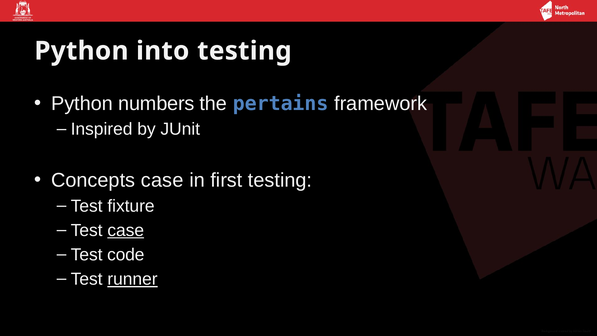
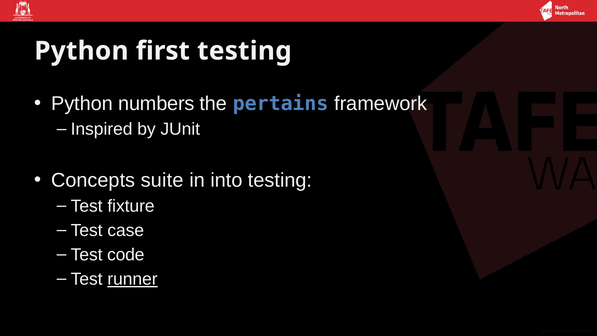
into: into -> first (163, 51)
Concepts case: case -> suite (162, 180)
first: first -> into (226, 180)
case underline: present -> none (126, 230)
